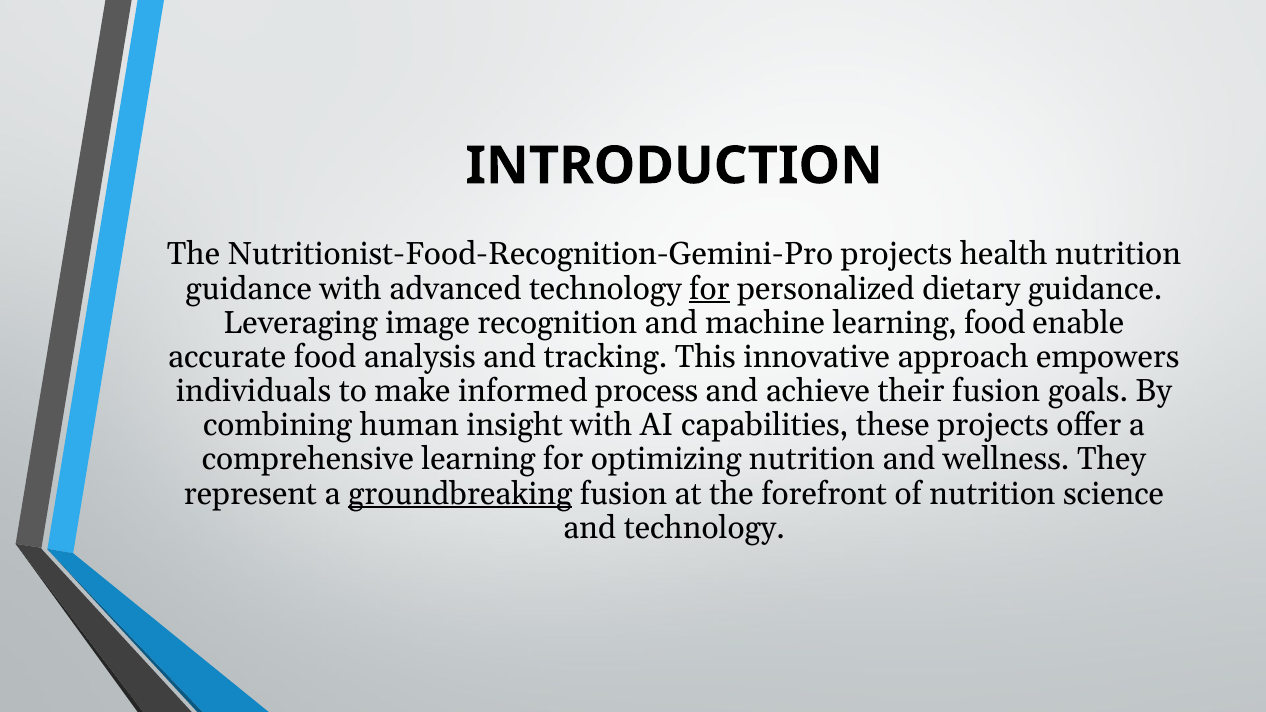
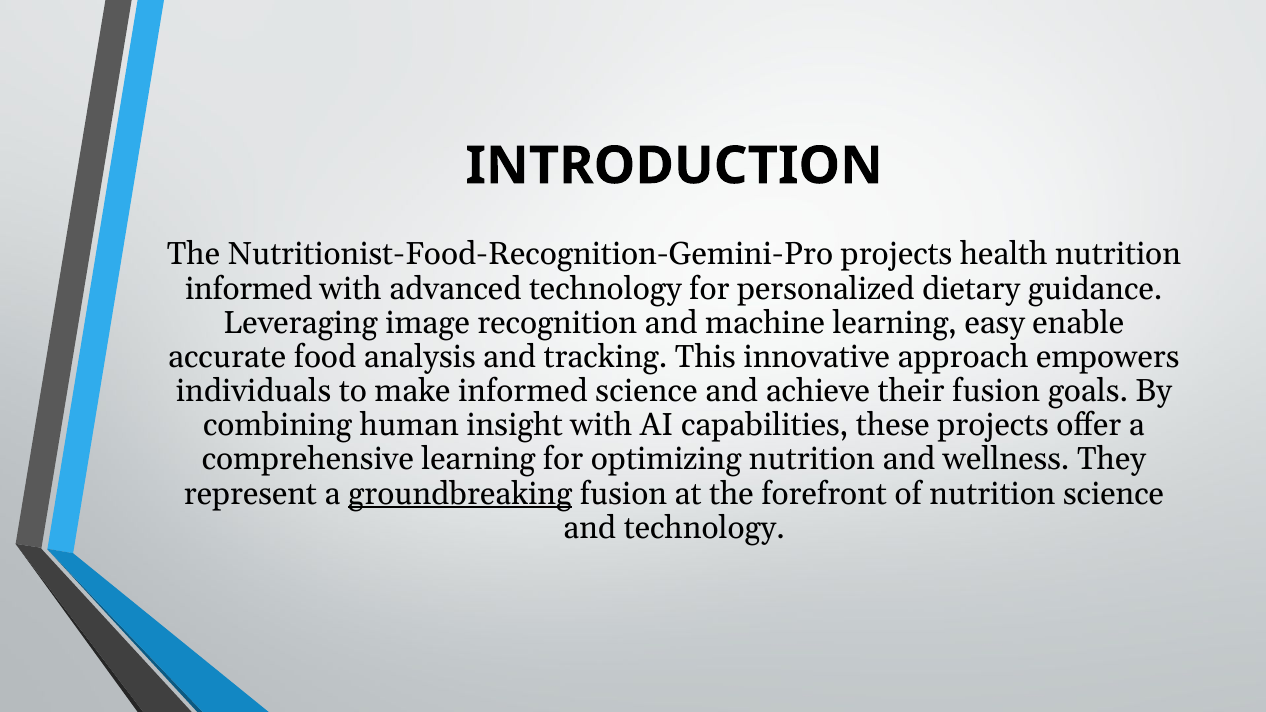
guidance: guidance -> informed (249, 289)
for underline: present -> none (709, 289)
learning food: food -> easy (995, 323)
informed process: process -> science (646, 391)
